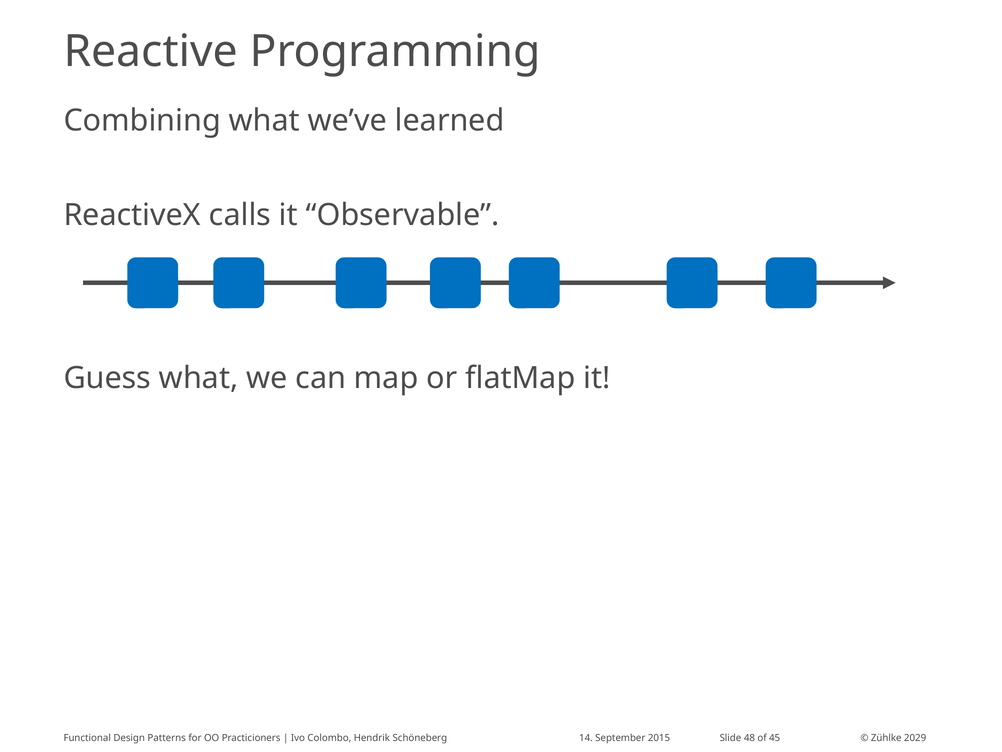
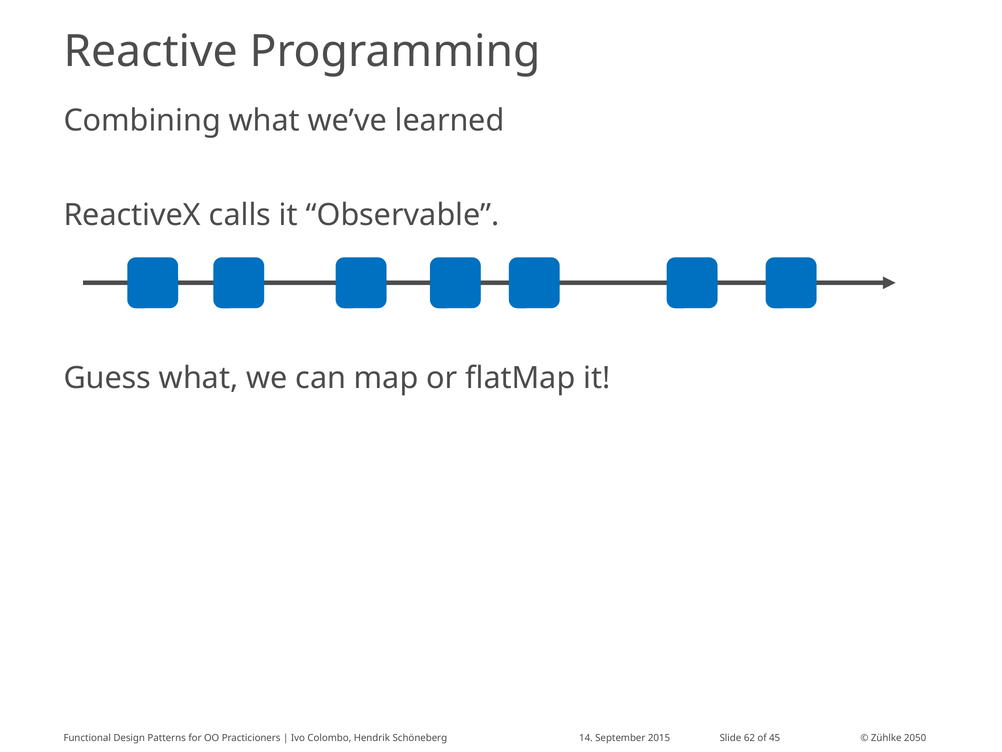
48: 48 -> 62 (749, 738)
2029: 2029 -> 2050 (915, 738)
